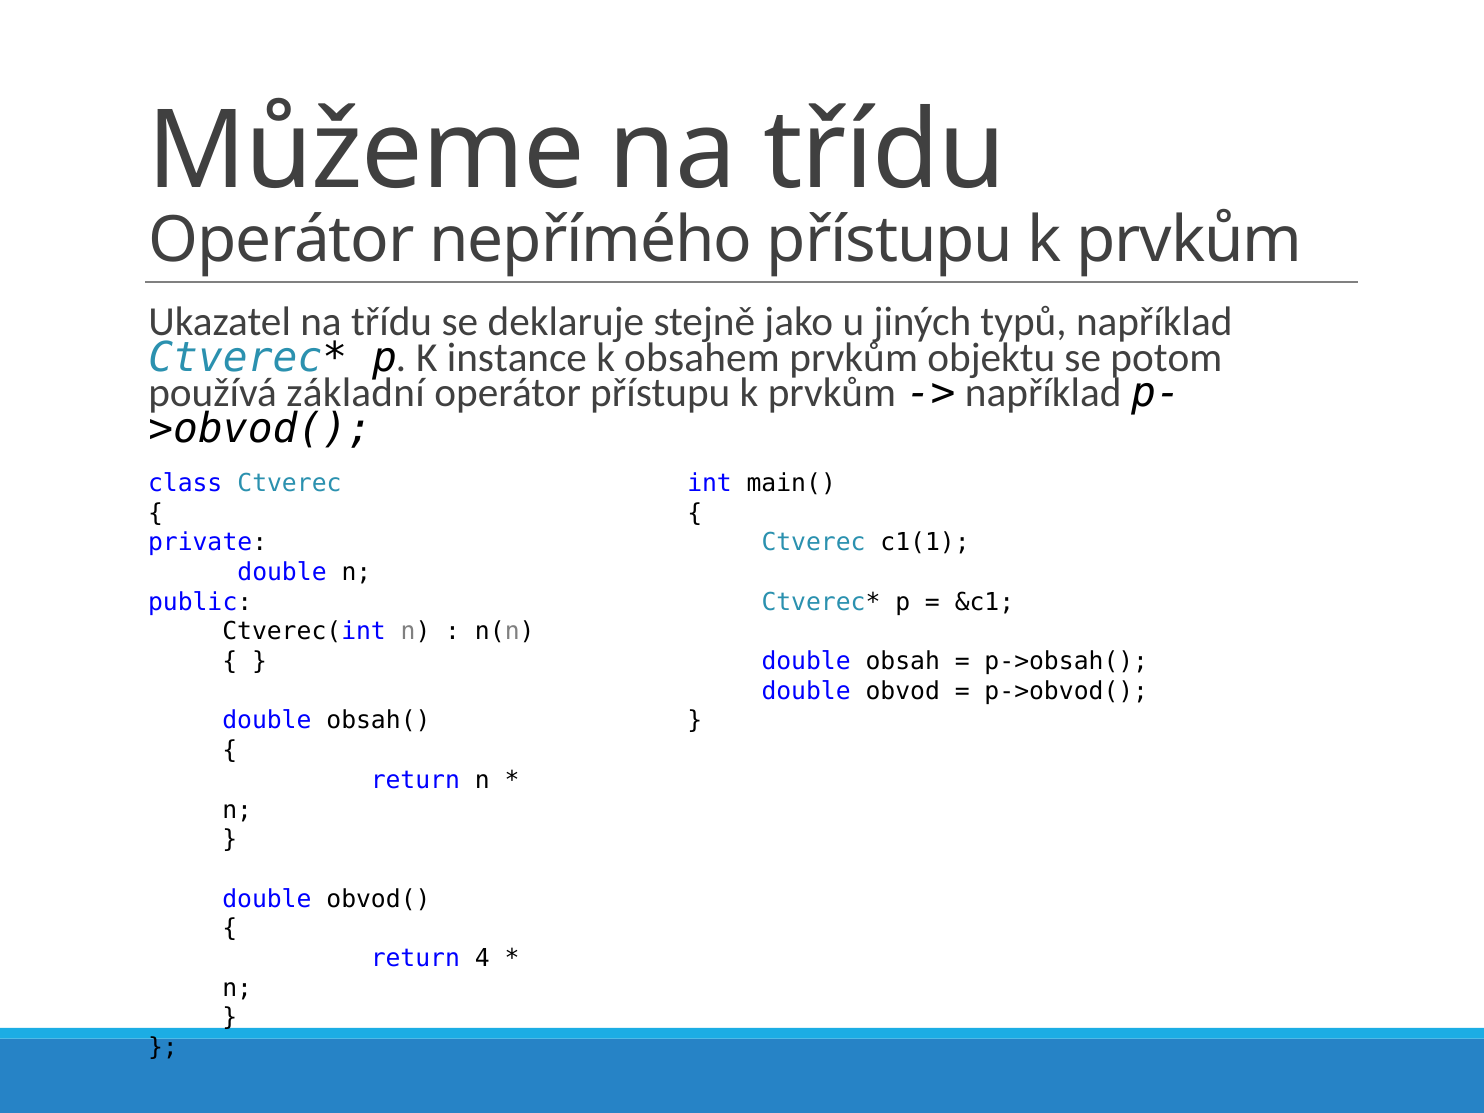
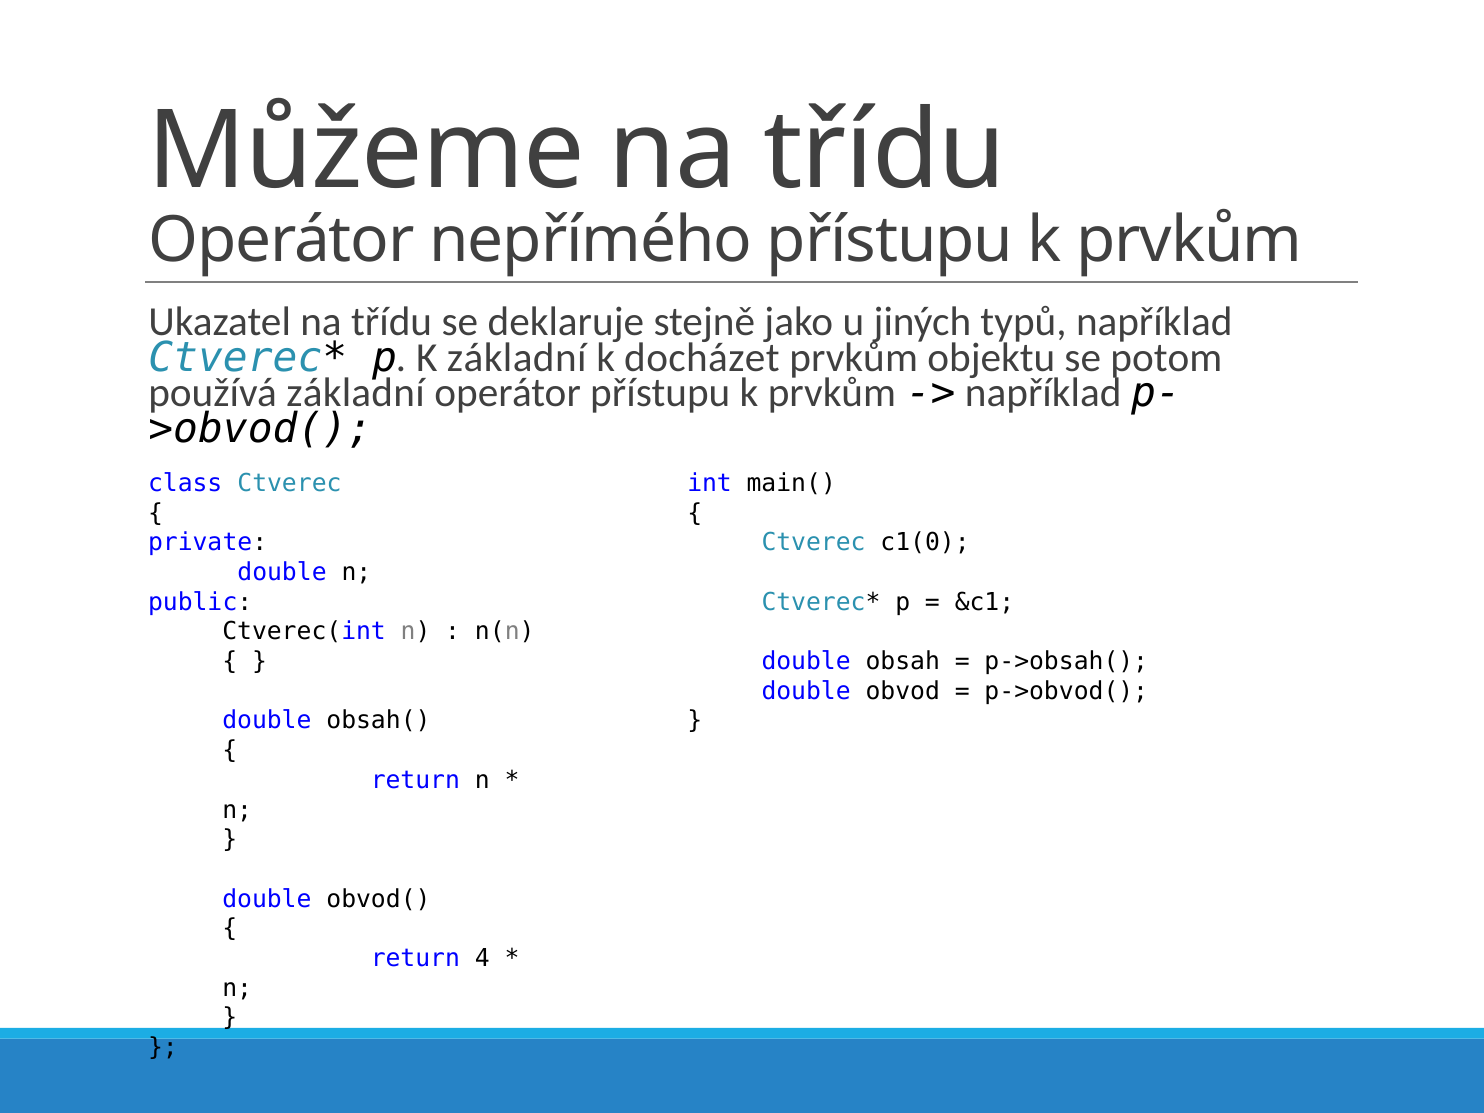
K instance: instance -> základní (517, 358)
obsahem: obsahem -> docházet (702, 358)
c1(1: c1(1 -> c1(0 (925, 543)
